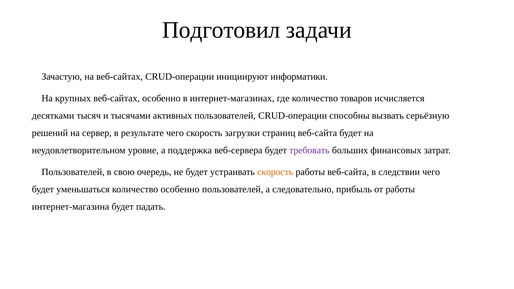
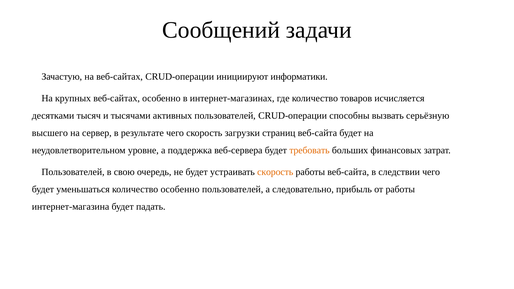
Подготовил: Подготовил -> Сообщений (221, 30)
решений: решений -> высшего (50, 133)
требовать colour: purple -> orange (309, 150)
